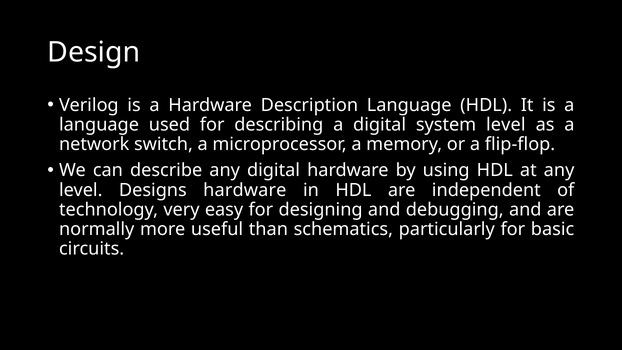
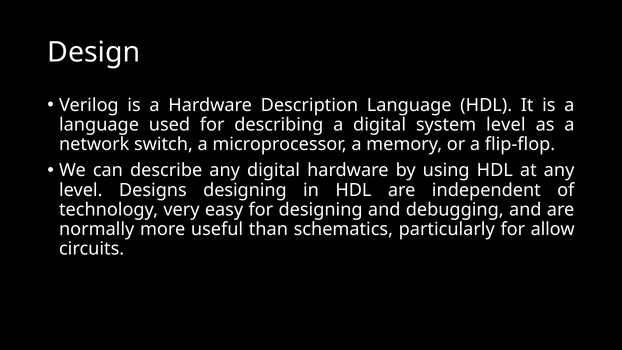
Designs hardware: hardware -> designing (245, 190)
basic: basic -> allow (553, 229)
